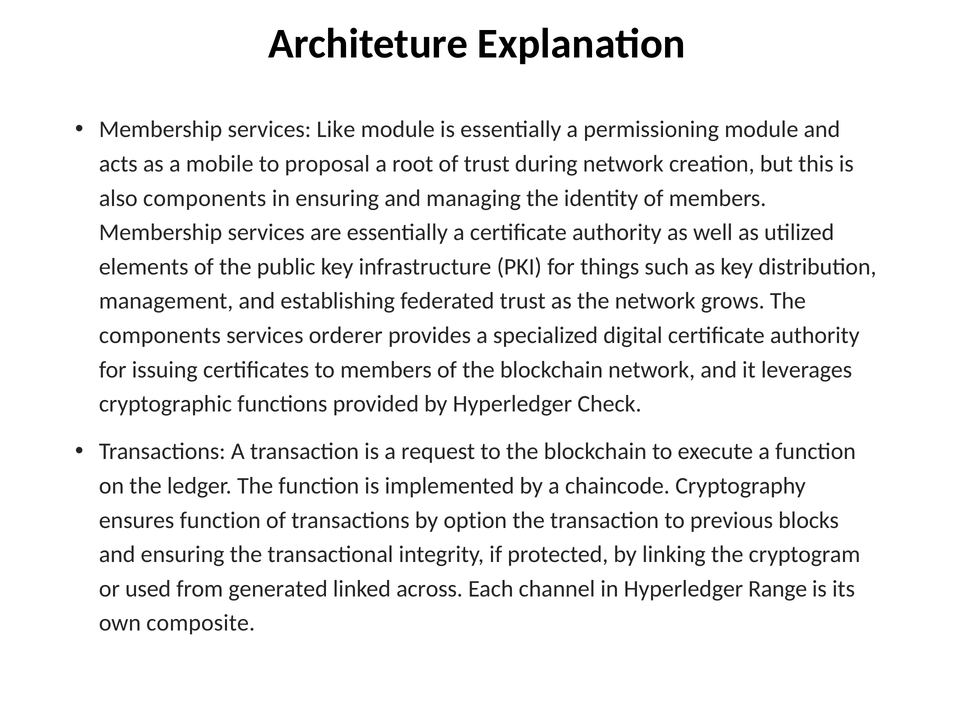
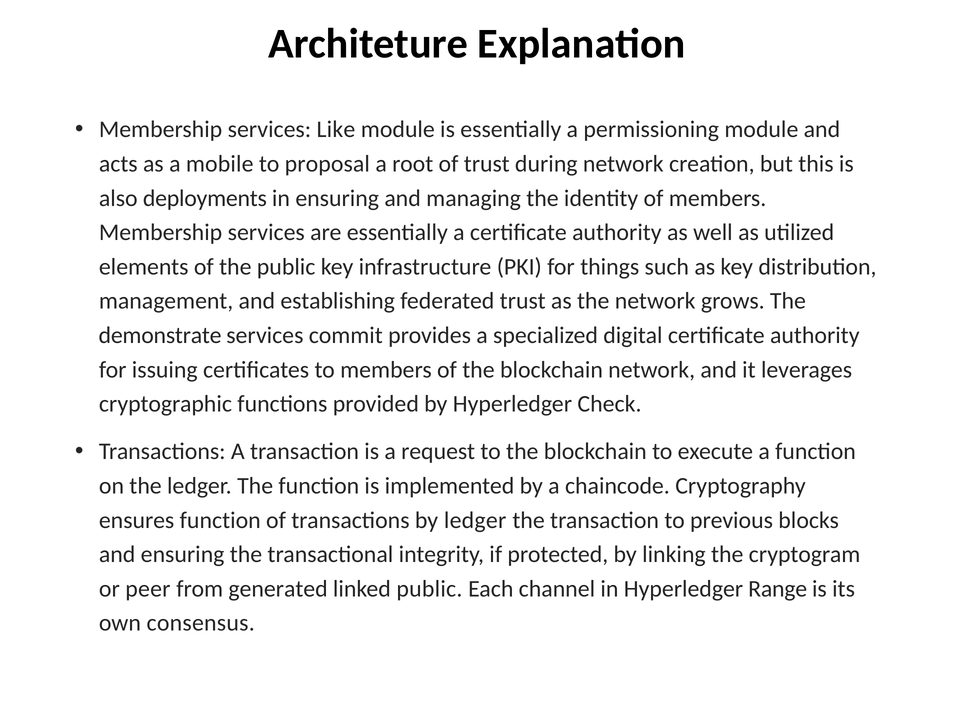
also components: components -> deployments (205, 198)
components: components -> demonstrate (160, 336)
orderer: orderer -> commit (346, 336)
by option: option -> ledger (475, 521)
used: used -> peer (148, 589)
linked across: across -> public (429, 589)
composite: composite -> consensus (201, 623)
